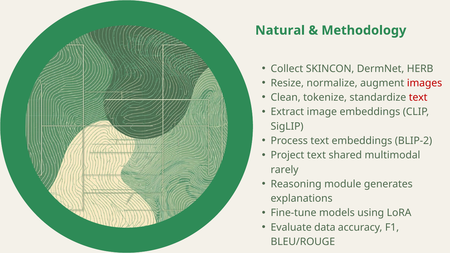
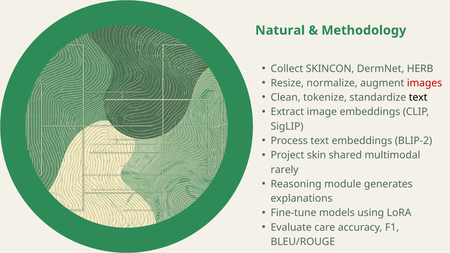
text colour: red -> black (418, 98)
Project text: text -> skin (317, 155)
data: data -> care (325, 227)
